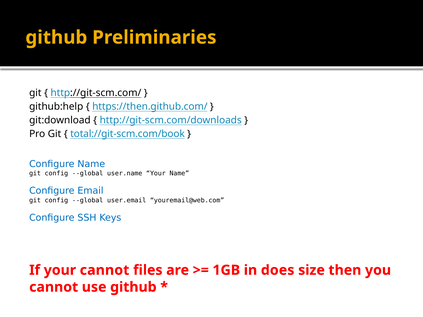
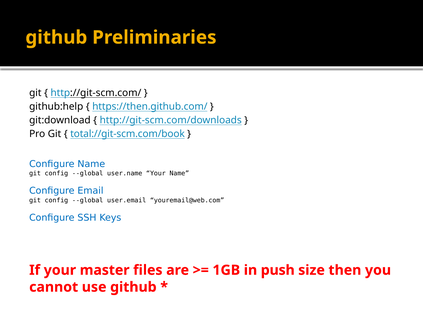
your cannot: cannot -> master (105, 270)
does: does -> push (278, 270)
